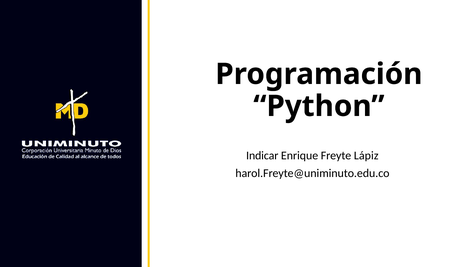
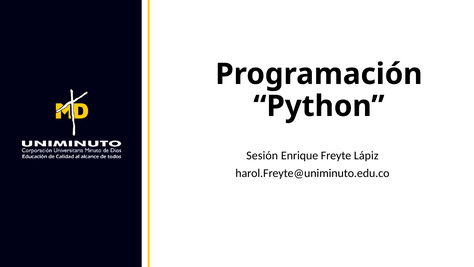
Indicar: Indicar -> Sesión (262, 155)
